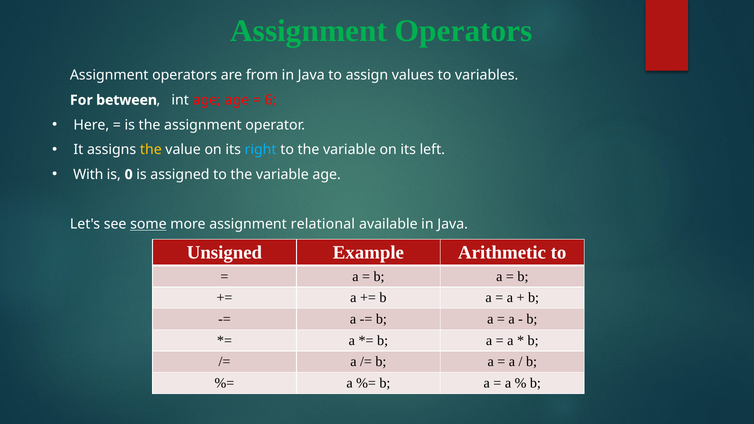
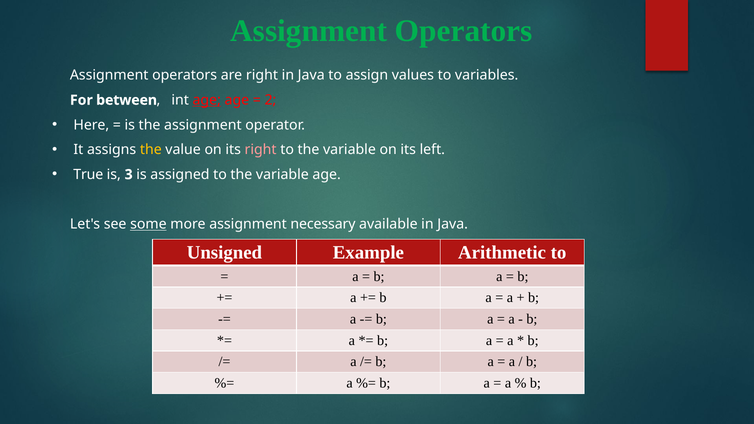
are from: from -> right (262, 75)
age underline: none -> present (207, 100)
6: 6 -> 2 (270, 100)
right colour: light blue -> pink (261, 150)
With: With -> True (88, 175)
0: 0 -> 3 (129, 175)
relational: relational -> necessary (323, 224)
